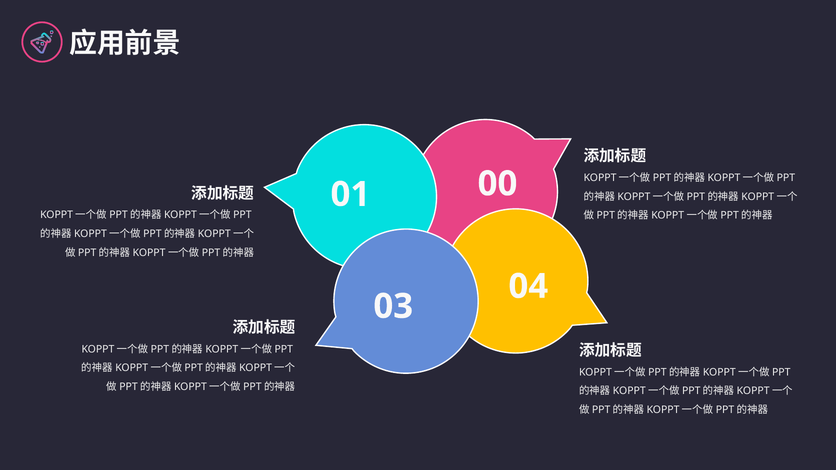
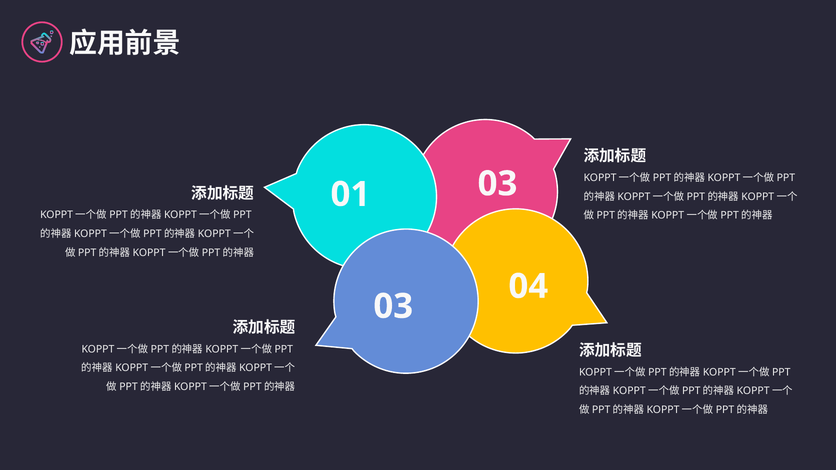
01 00: 00 -> 03 (498, 184)
